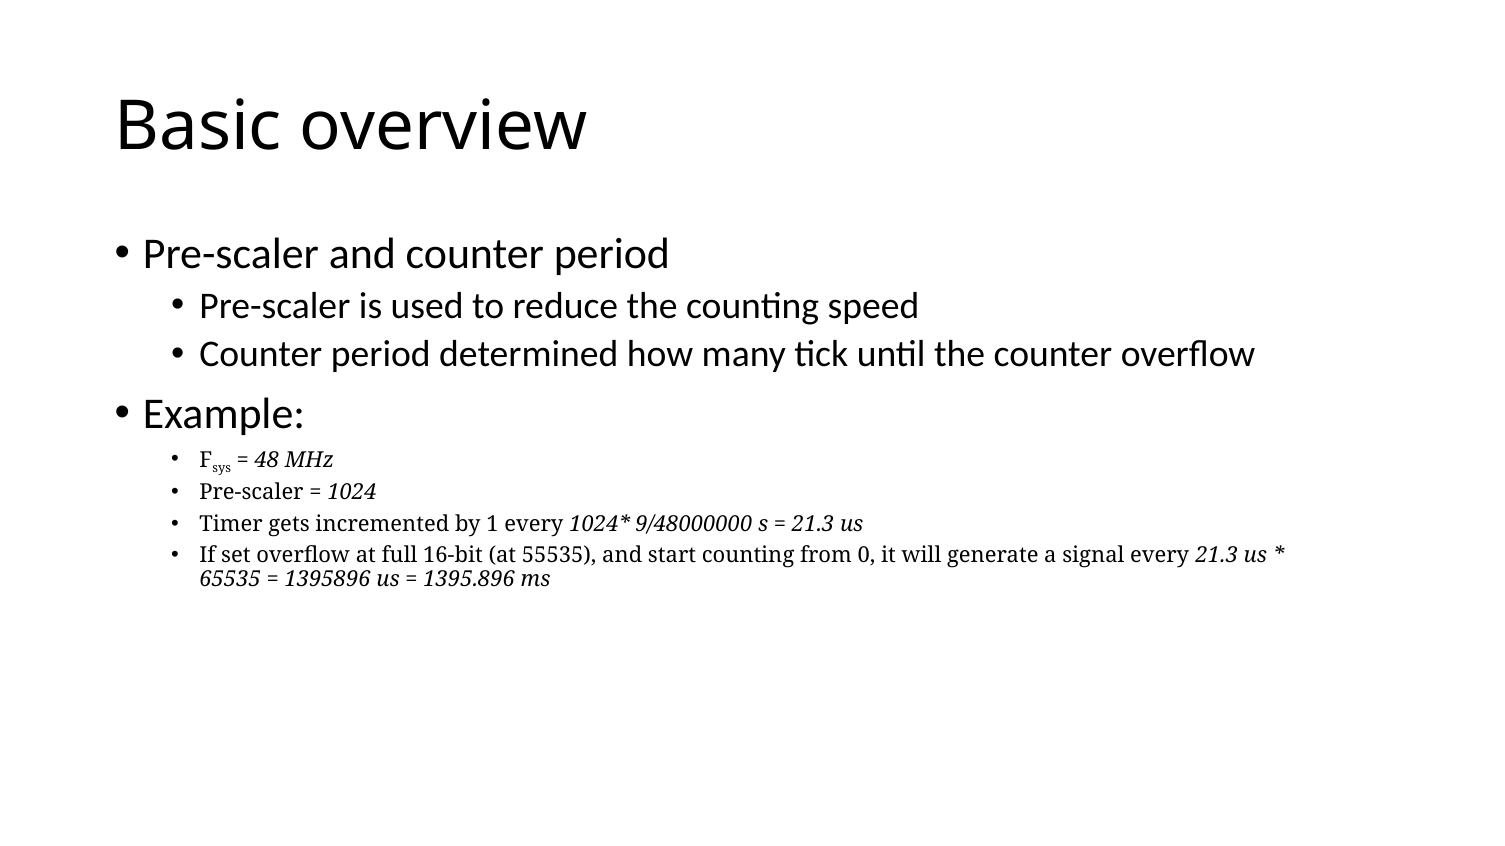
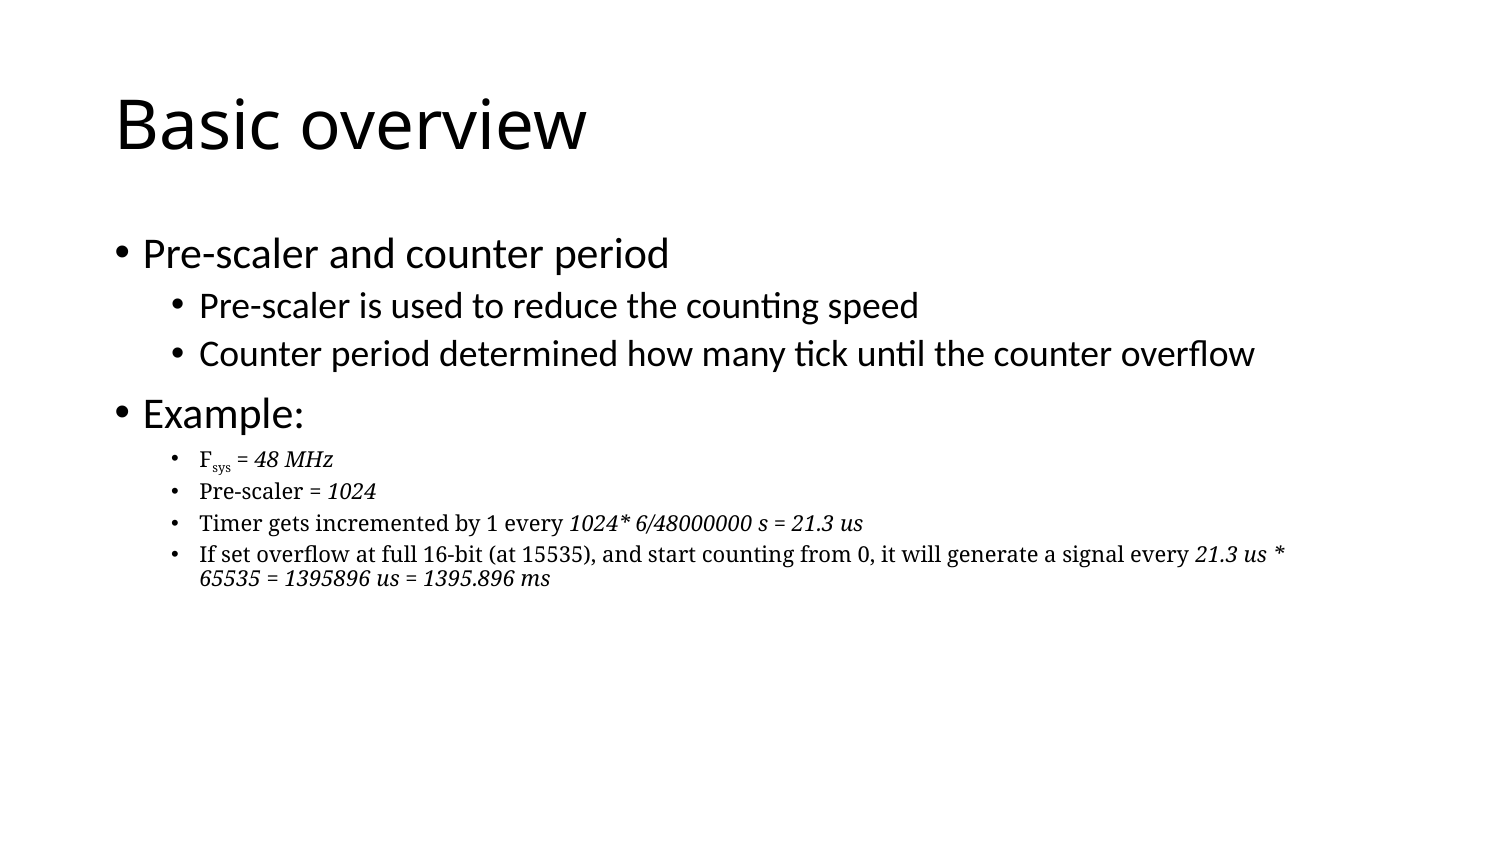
9/48000000: 9/48000000 -> 6/48000000 (694, 524)
55535: 55535 -> 15535 (559, 556)
